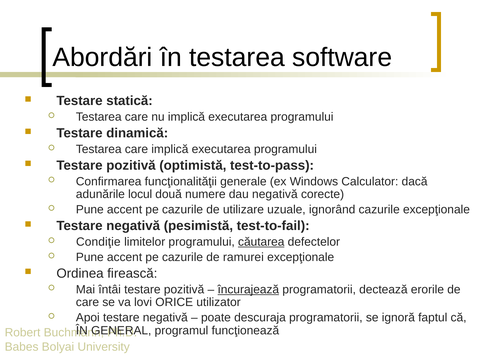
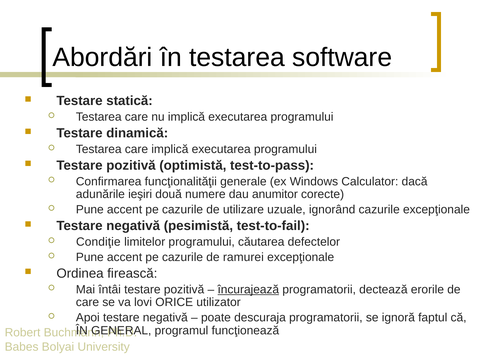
locul: locul -> ieşiri (140, 194)
dau negativă: negativă -> anumitor (275, 194)
căutarea underline: present -> none (261, 242)
